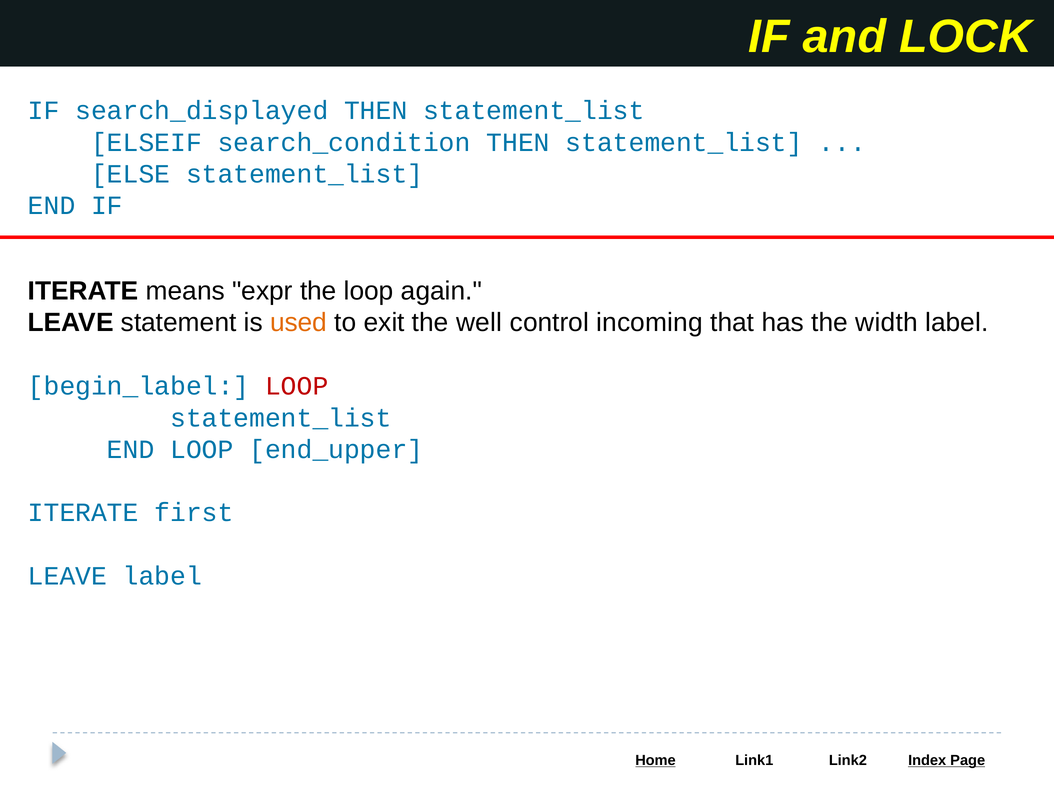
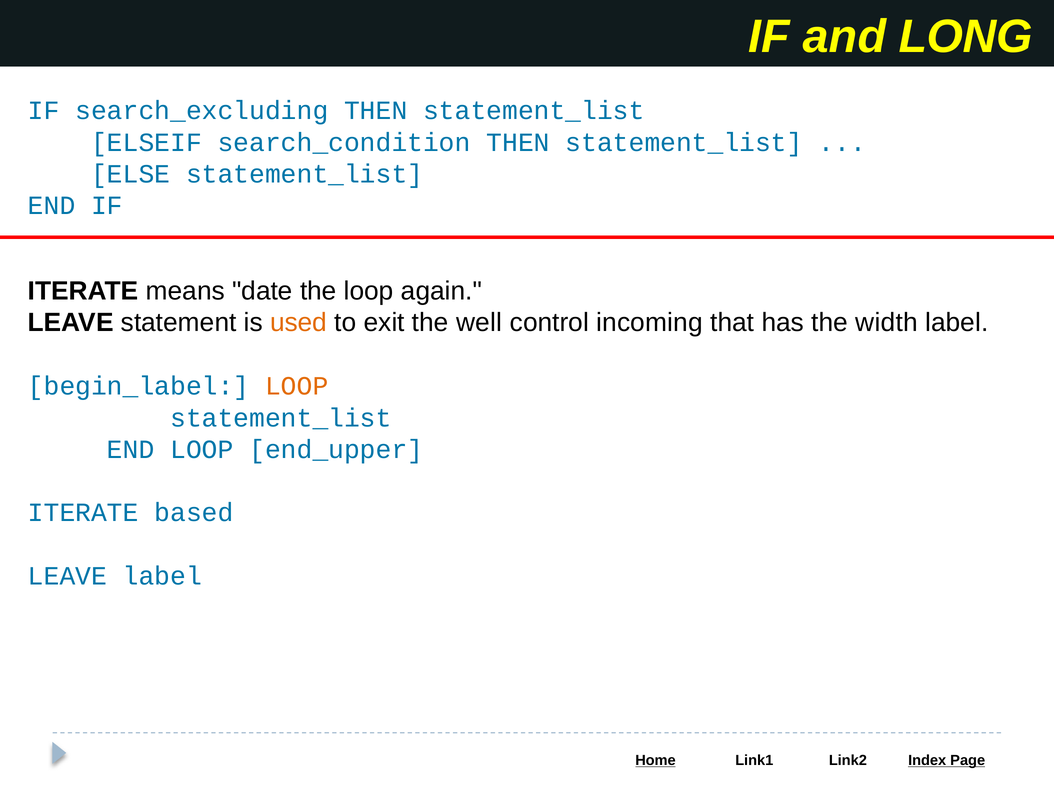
LOCK: LOCK -> LONG (966, 37)
search_displayed: search_displayed -> search_excluding (202, 111)
expr: expr -> date (262, 291)
LOOP colour: red -> orange (297, 386)
first: first -> based (194, 512)
